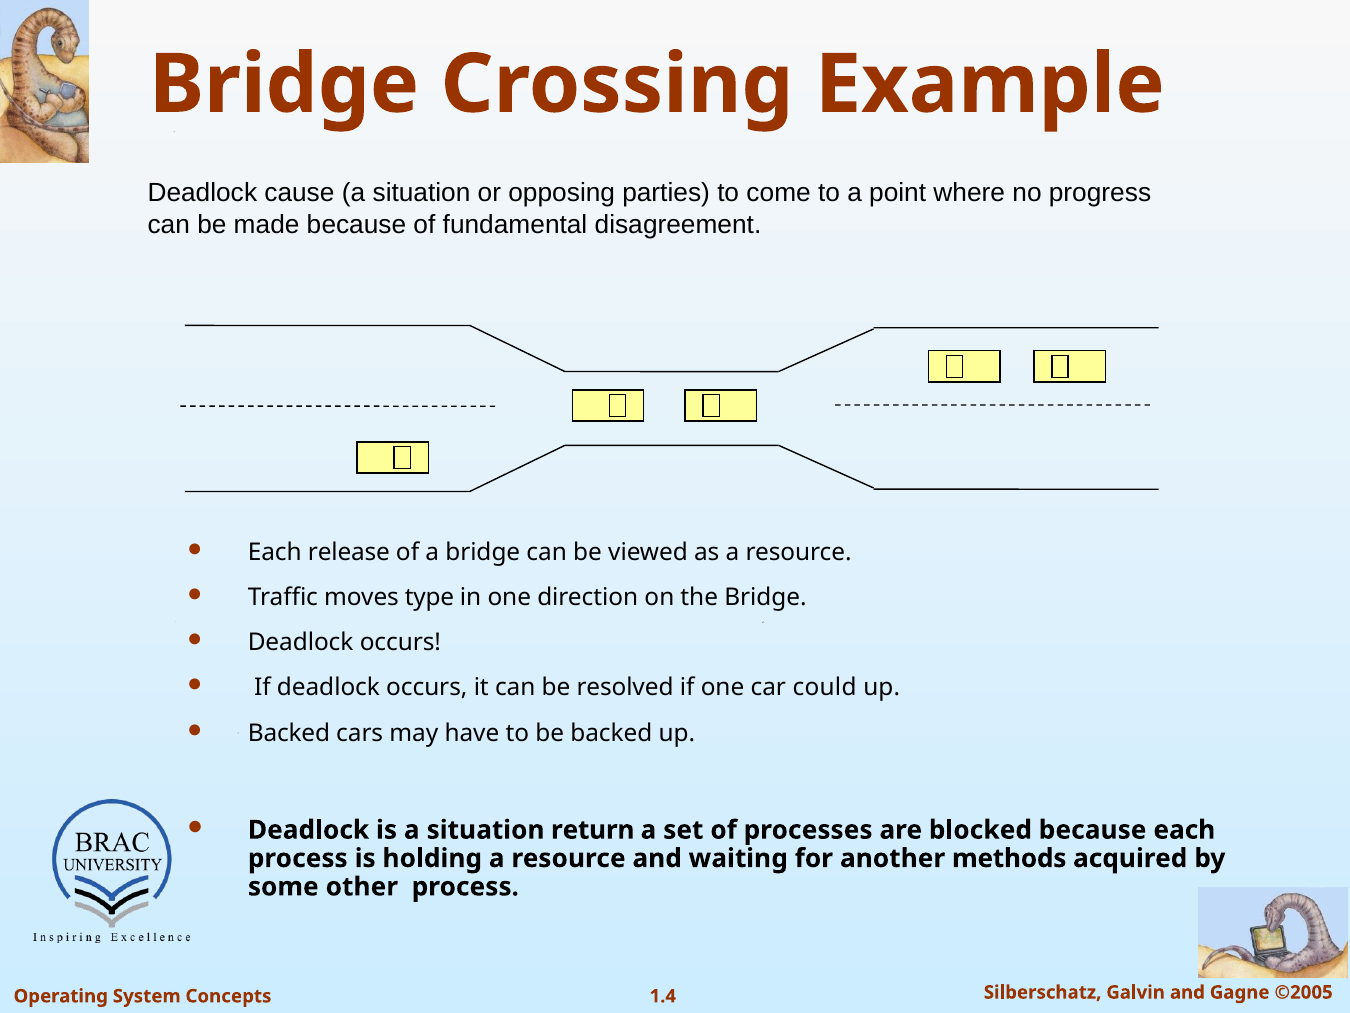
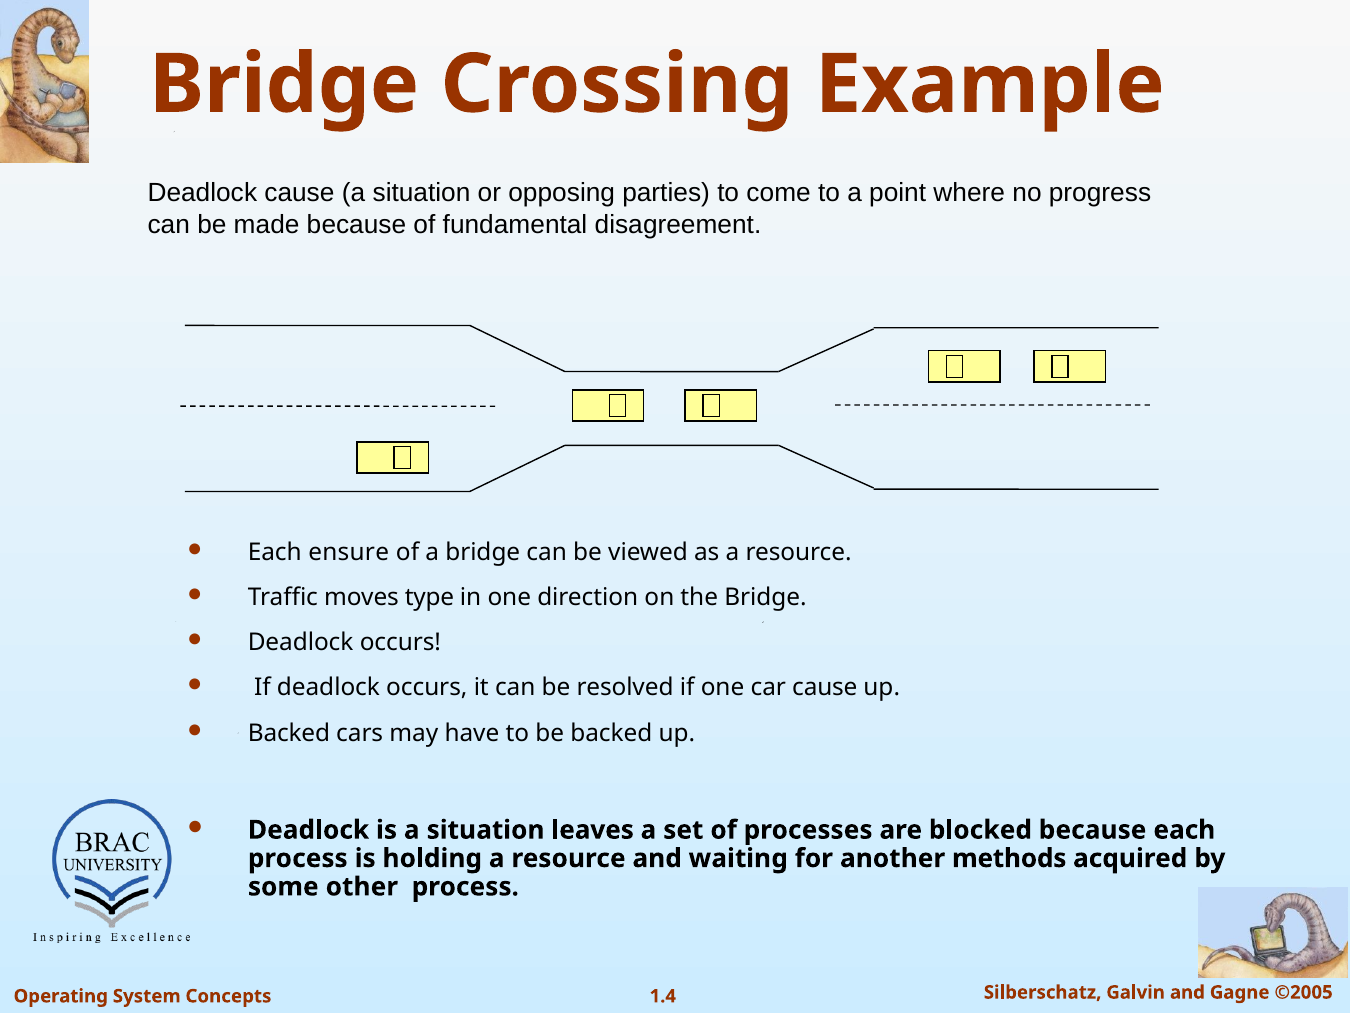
release: release -> ensure (349, 552)
car could: could -> cause (825, 688)
return: return -> leaves (593, 830)
